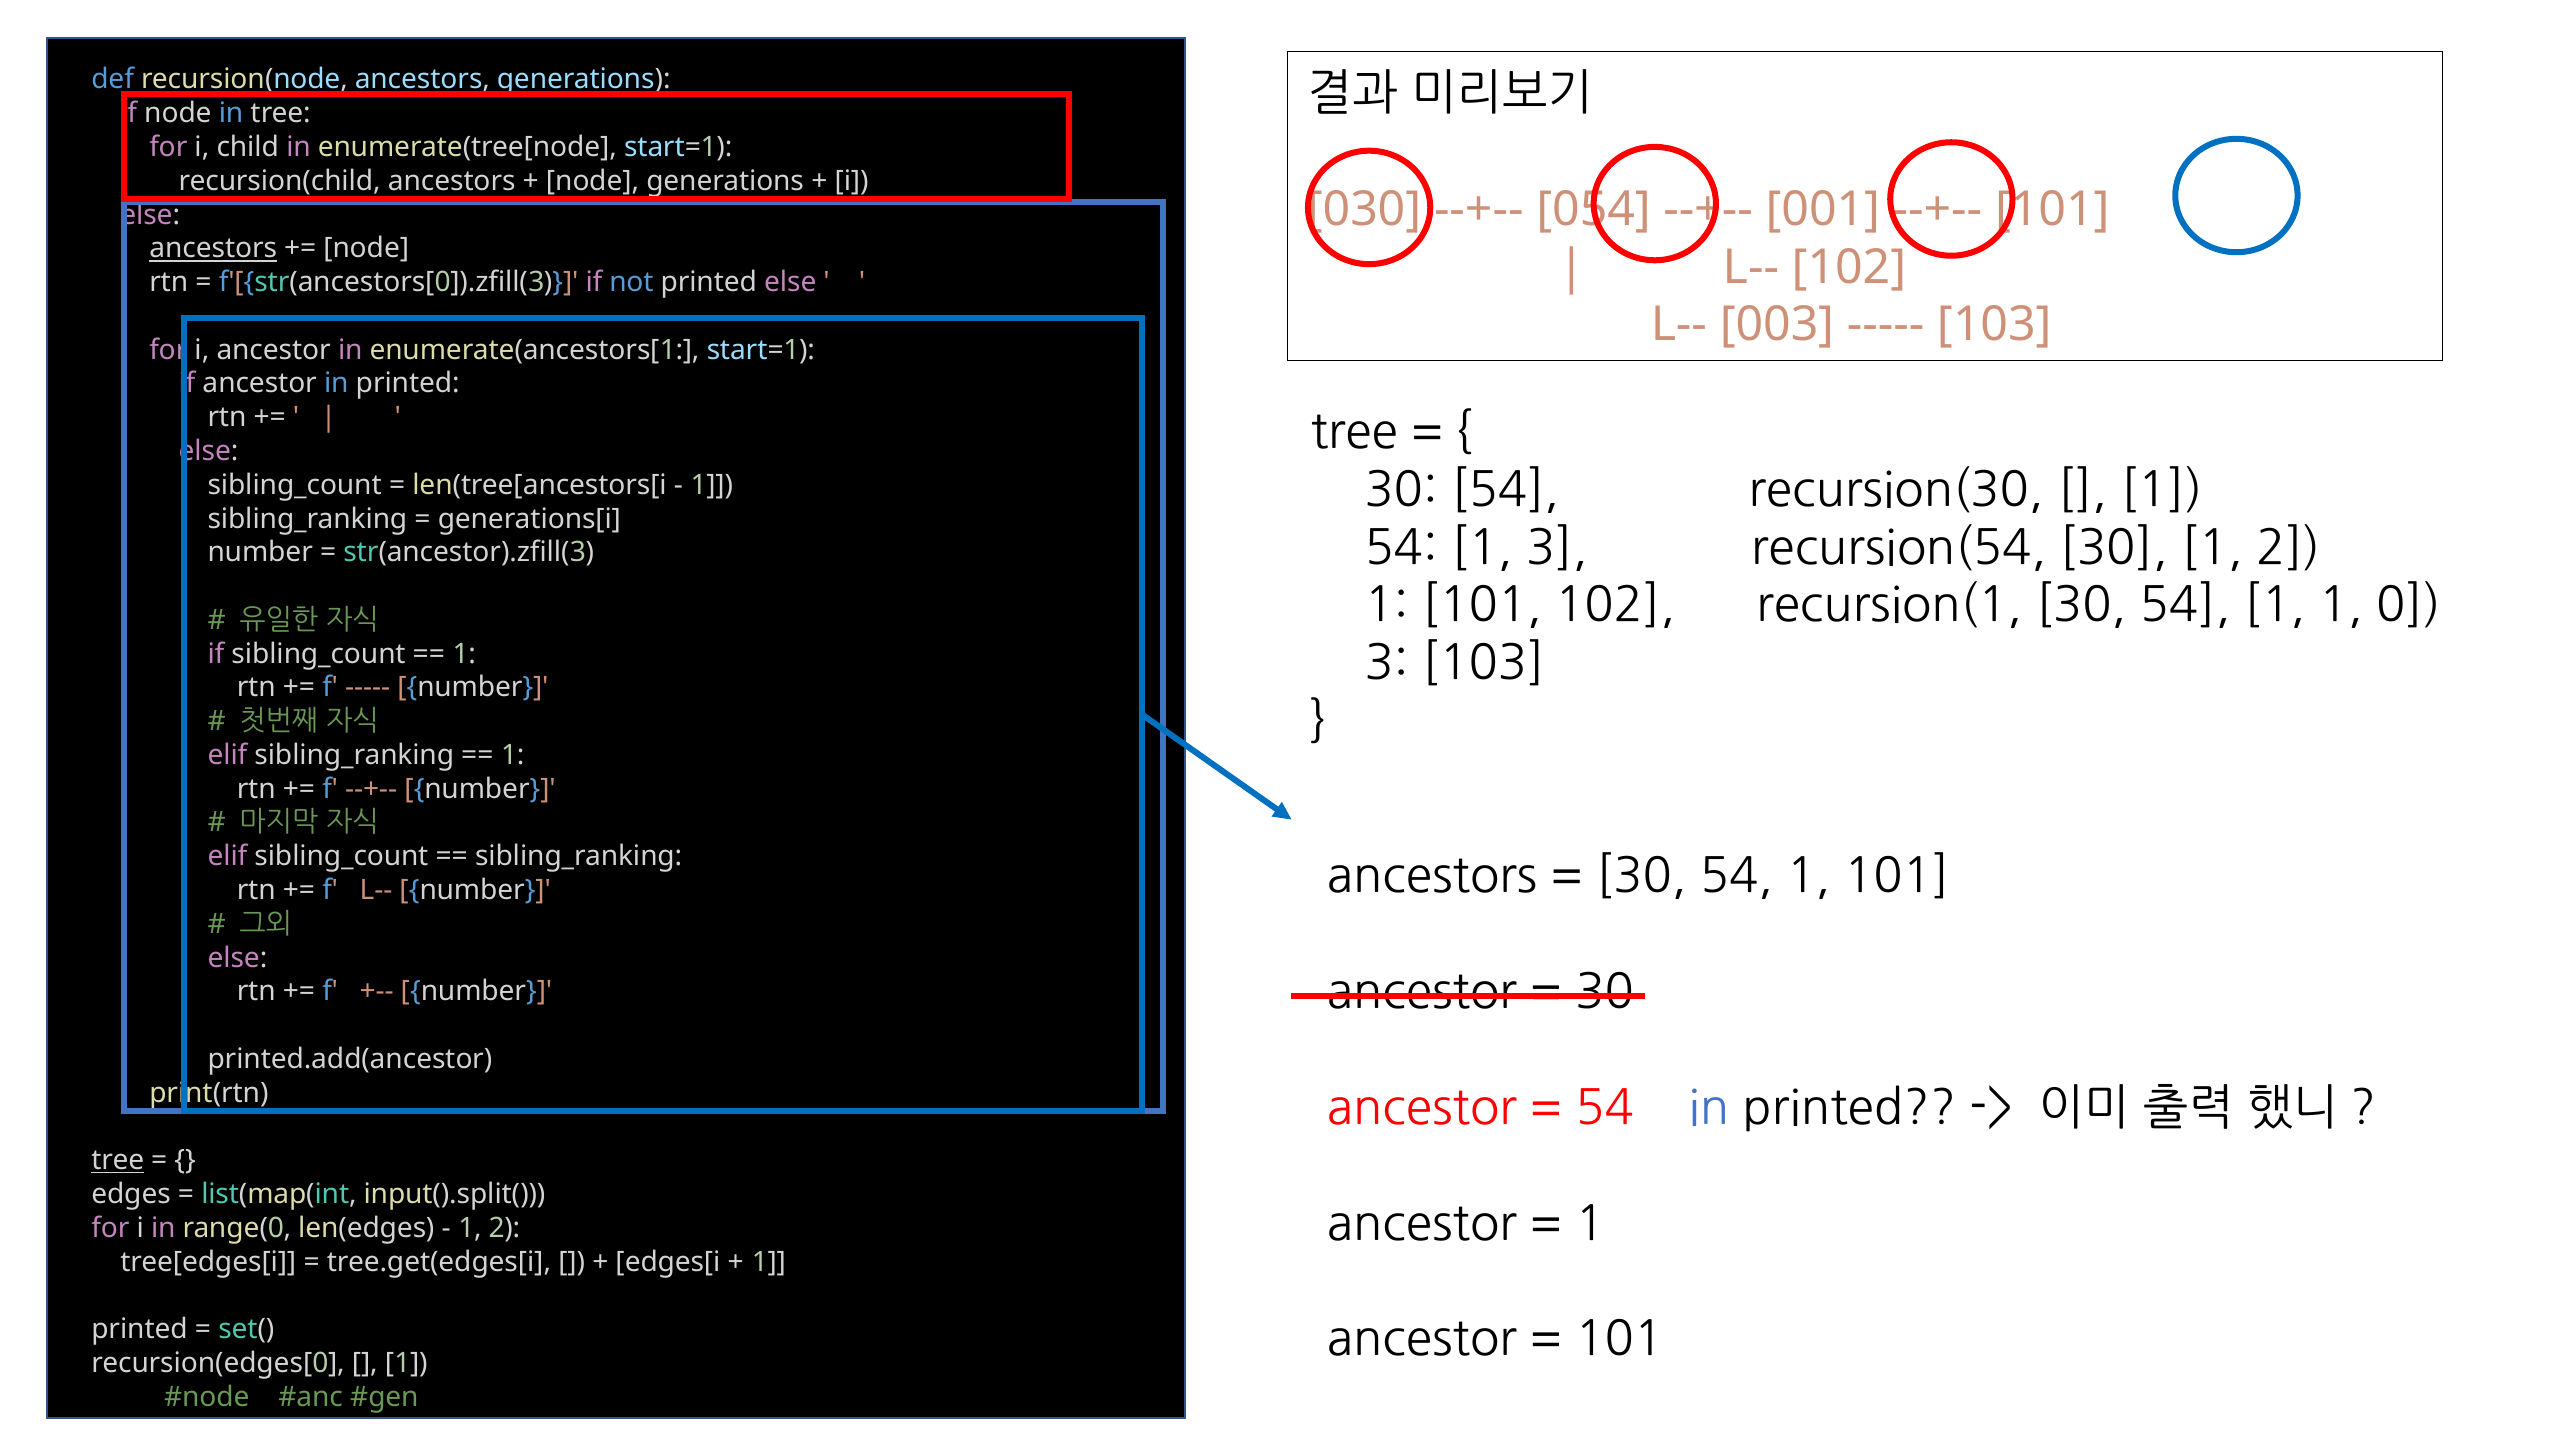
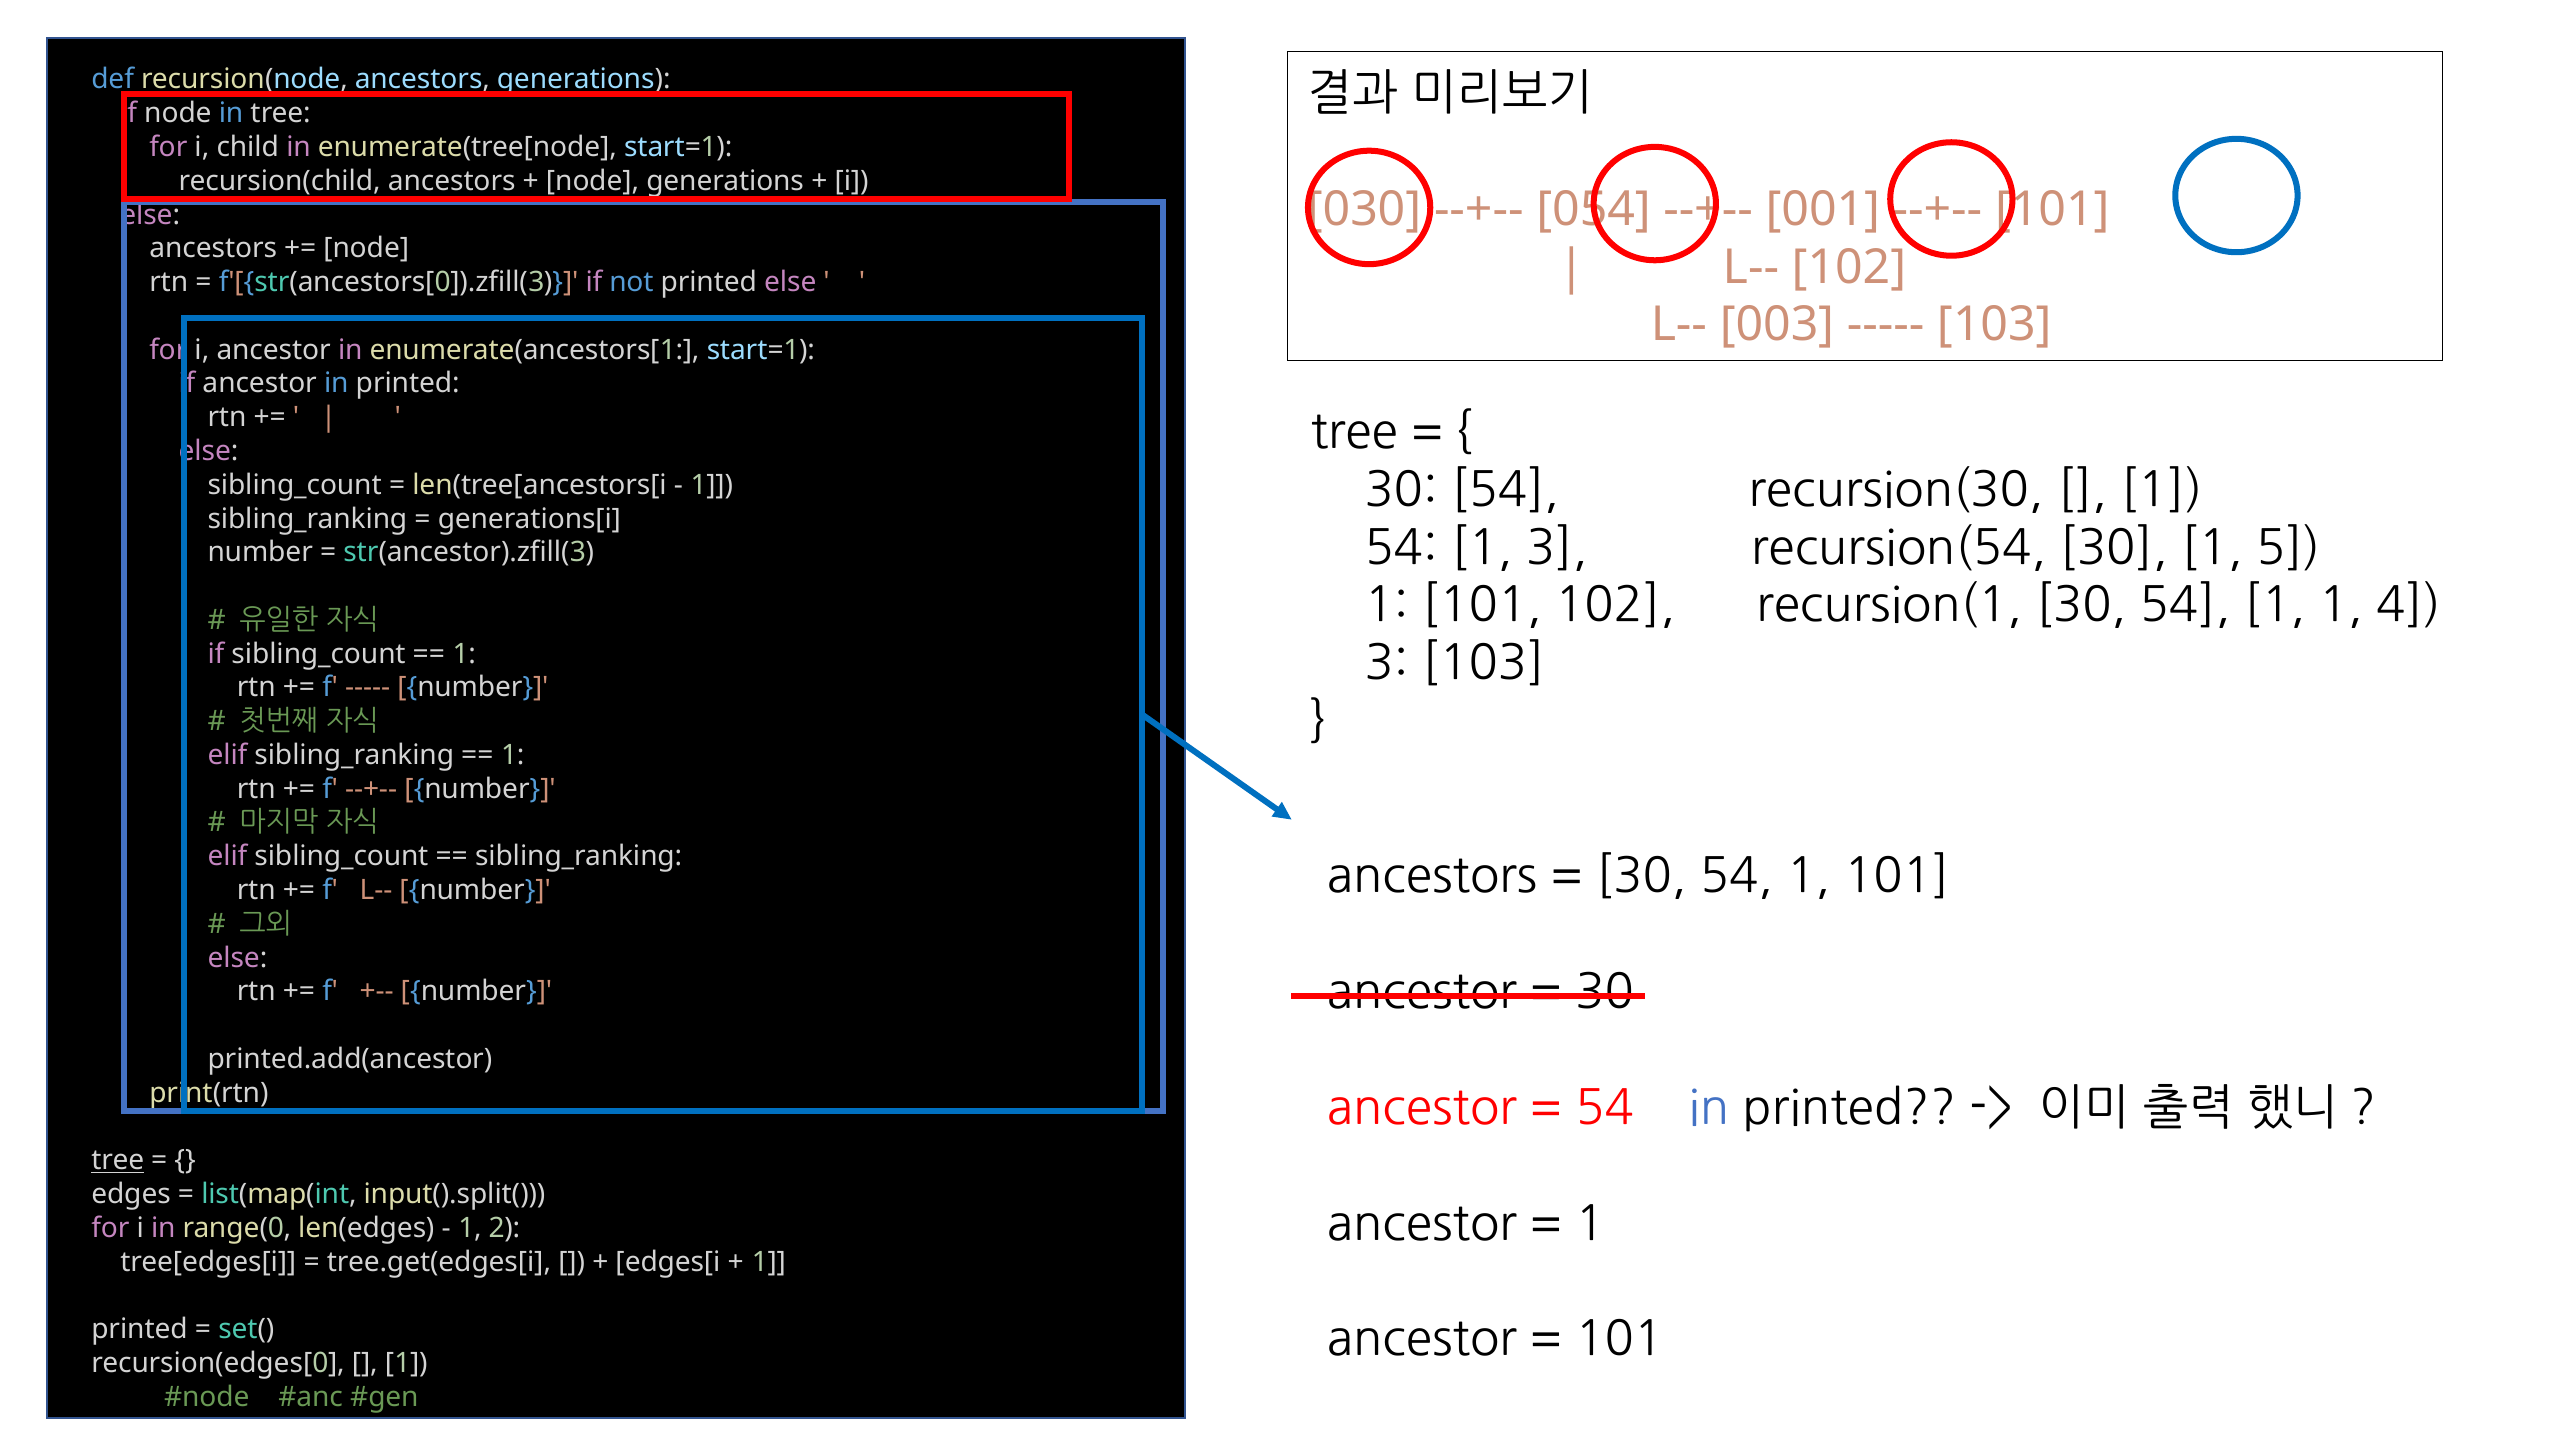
ancestors underline: present -> none (213, 249)
30 1 2: 2 -> 5 (2288, 548)
0: 0 -> 4 (2408, 606)
